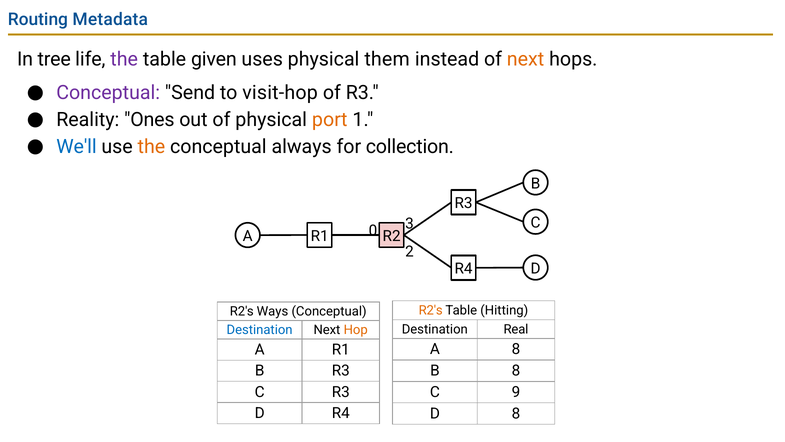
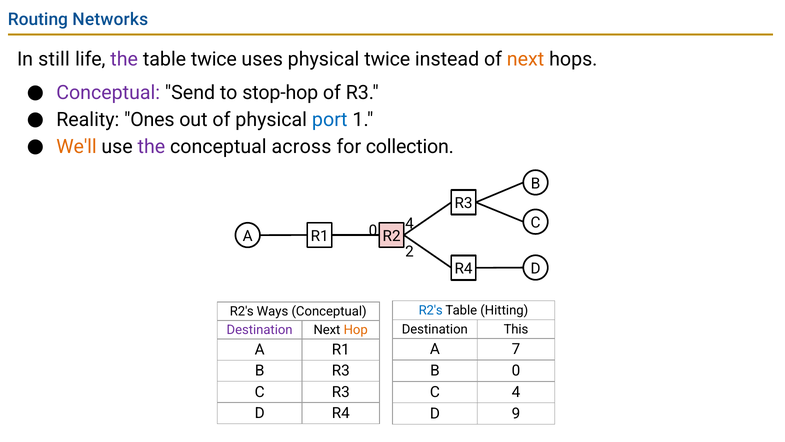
Metadata: Metadata -> Networks (110, 20)
tree: tree -> still (54, 59)
table given: given -> twice (214, 59)
physical them: them -> twice (387, 59)
visit-hop: visit-hop -> stop-hop (280, 93)
port colour: orange -> blue (330, 120)
We'll colour: blue -> orange (76, 147)
the colour: orange -> purple (151, 147)
always: always -> across (301, 147)
0 3: 3 -> 4 (409, 224)
R2's colour: orange -> blue (431, 310)
Real: Real -> This (516, 329)
Destination colour: blue -> purple (260, 330)
A 8: 8 -> 7 (516, 349)
B 8: 8 -> 0 (516, 370)
C 9: 9 -> 4 (516, 392)
D 8: 8 -> 9 (516, 413)
